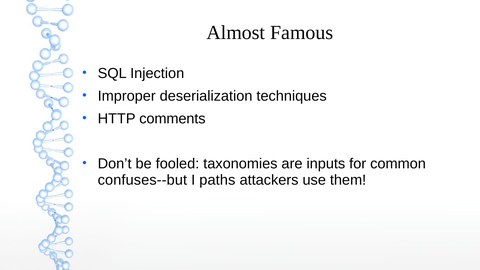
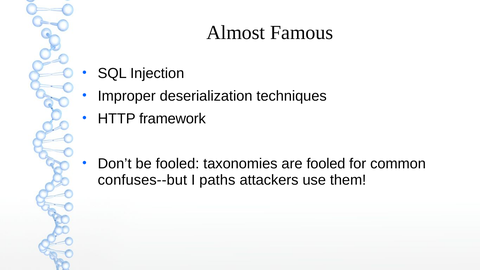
comments: comments -> framework (172, 119)
are inputs: inputs -> fooled (326, 164)
